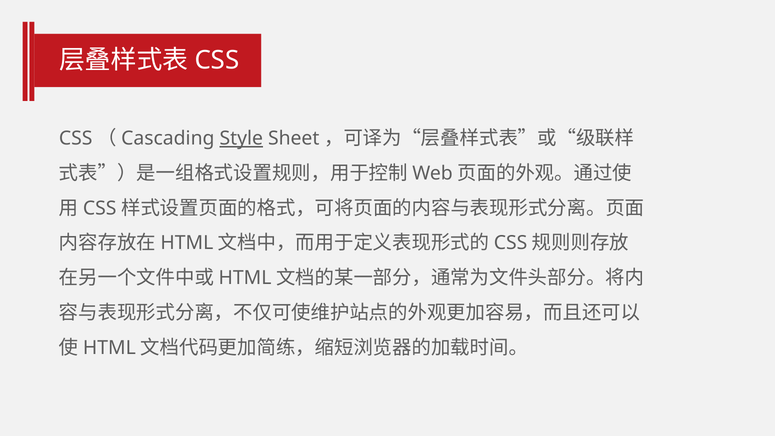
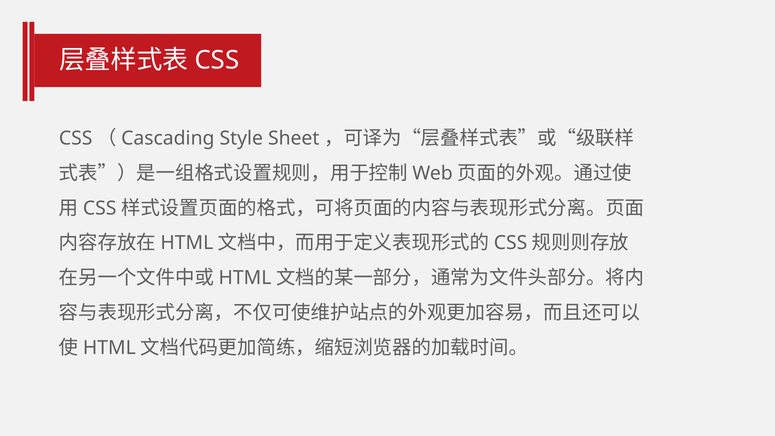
Style underline: present -> none (241, 138)
